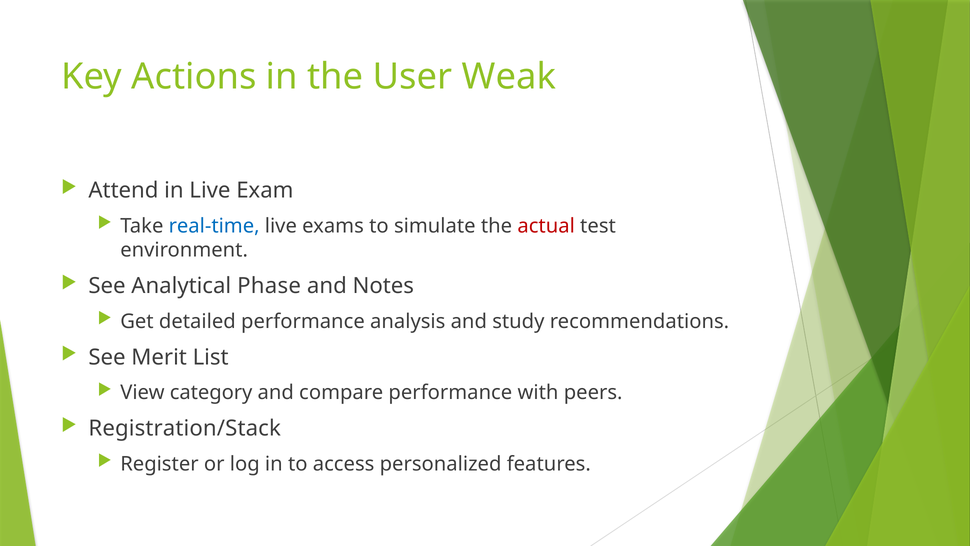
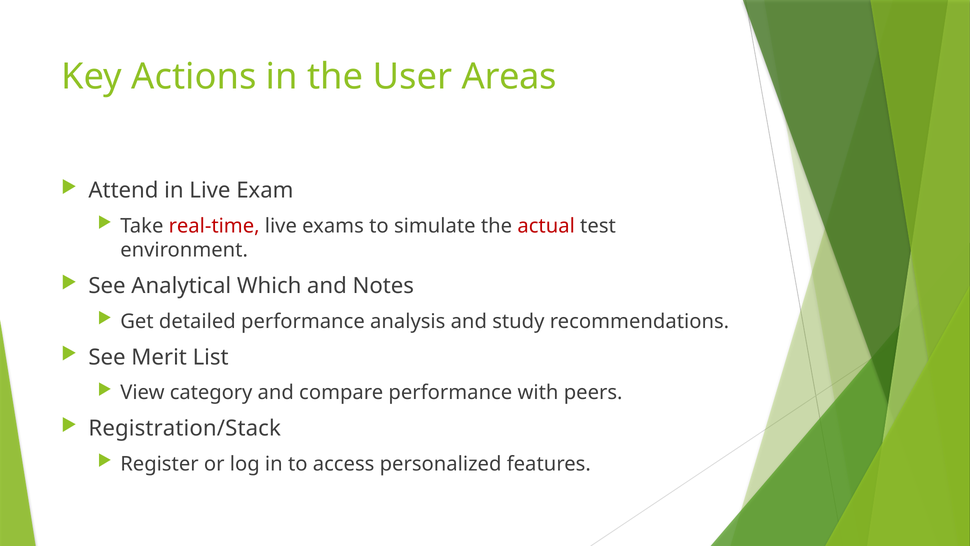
Weak: Weak -> Areas (509, 76)
real-time colour: blue -> red (214, 226)
Phase: Phase -> Which (269, 286)
